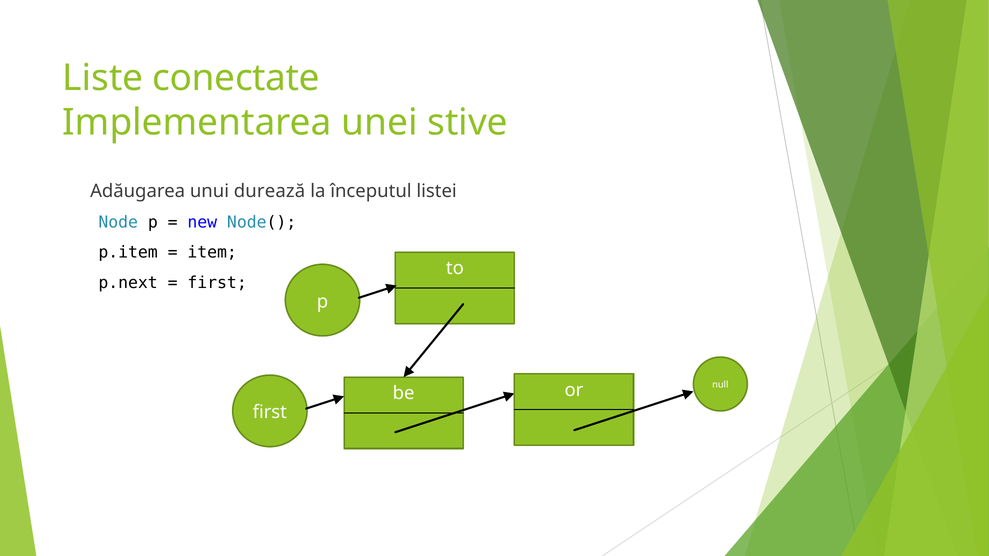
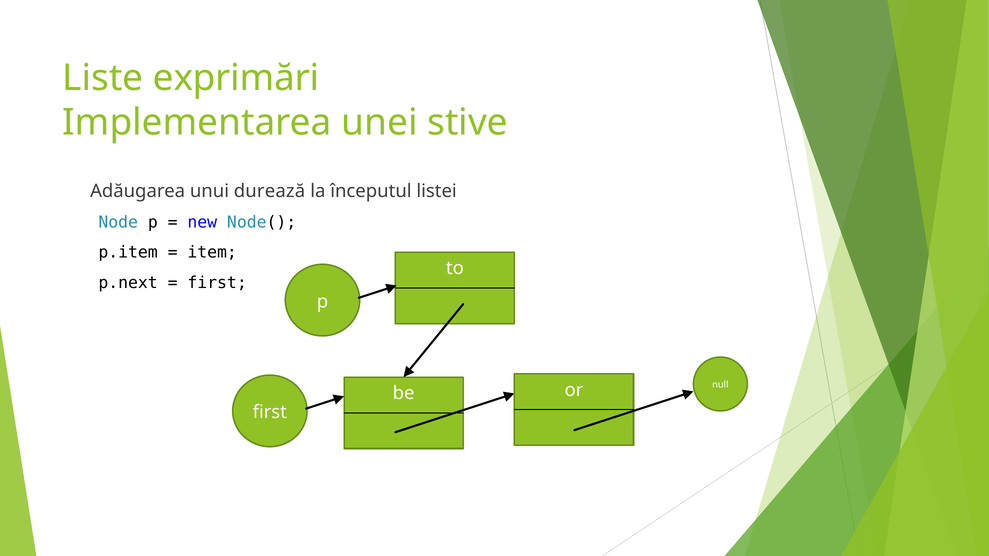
conectate: conectate -> exprimări (236, 78)
